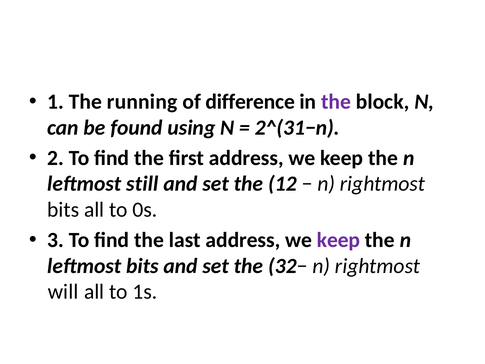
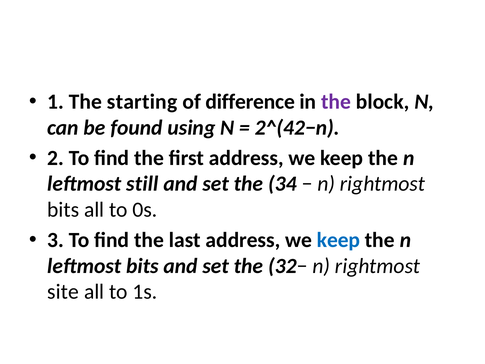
running: running -> starting (142, 102)
2^(31−n: 2^(31−n -> 2^(42−n (297, 128)
12: 12 -> 34 (282, 184)
keep colour: purple -> blue (338, 240)
will: will -> site (63, 292)
